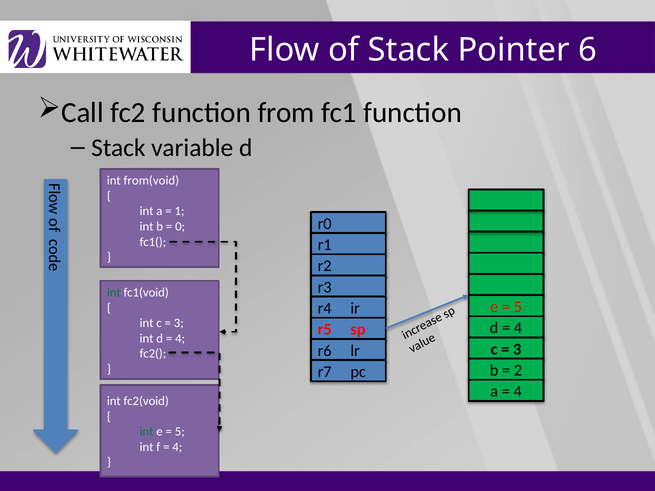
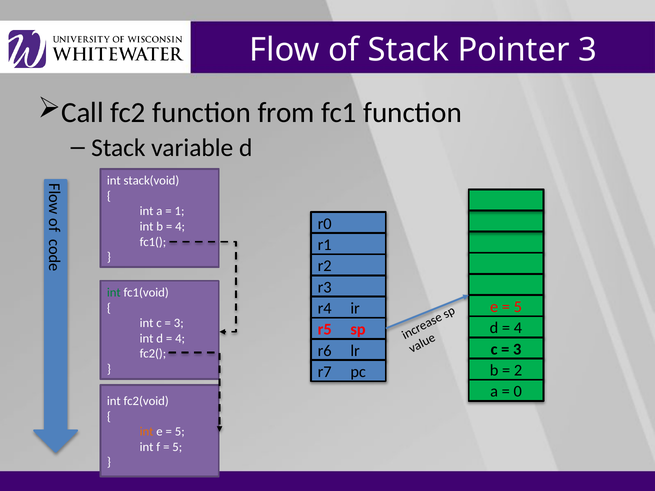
Pointer 6: 6 -> 3 (588, 50)
from(void: from(void -> stack(void (151, 181)
0: 0 -> 4 (180, 227)
4: 4 -> 0 (518, 392)
int colour: green -> orange (147, 432)
4: 4 -> 5 (177, 447)
